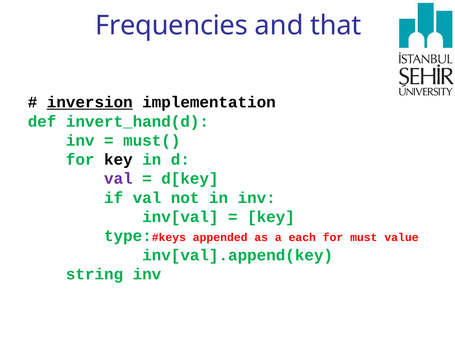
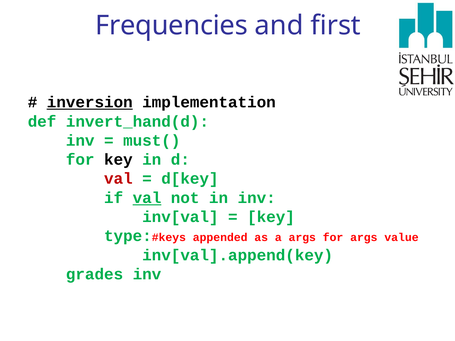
that: that -> first (336, 25)
val colour: purple -> red (118, 179)
val underline: none -> present (147, 198)
a each: each -> args (302, 238)
for must: must -> args (364, 238)
string: string -> grades (95, 274)
